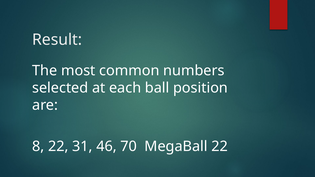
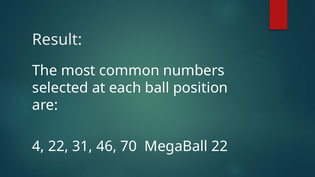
8: 8 -> 4 (38, 147)
